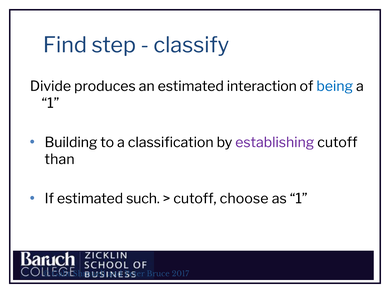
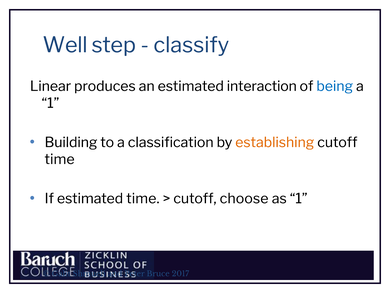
Find: Find -> Well (65, 45)
Divide: Divide -> Linear (50, 86)
establishing colour: purple -> orange (275, 142)
than: than -> time (60, 159)
estimated such: such -> time (143, 198)
